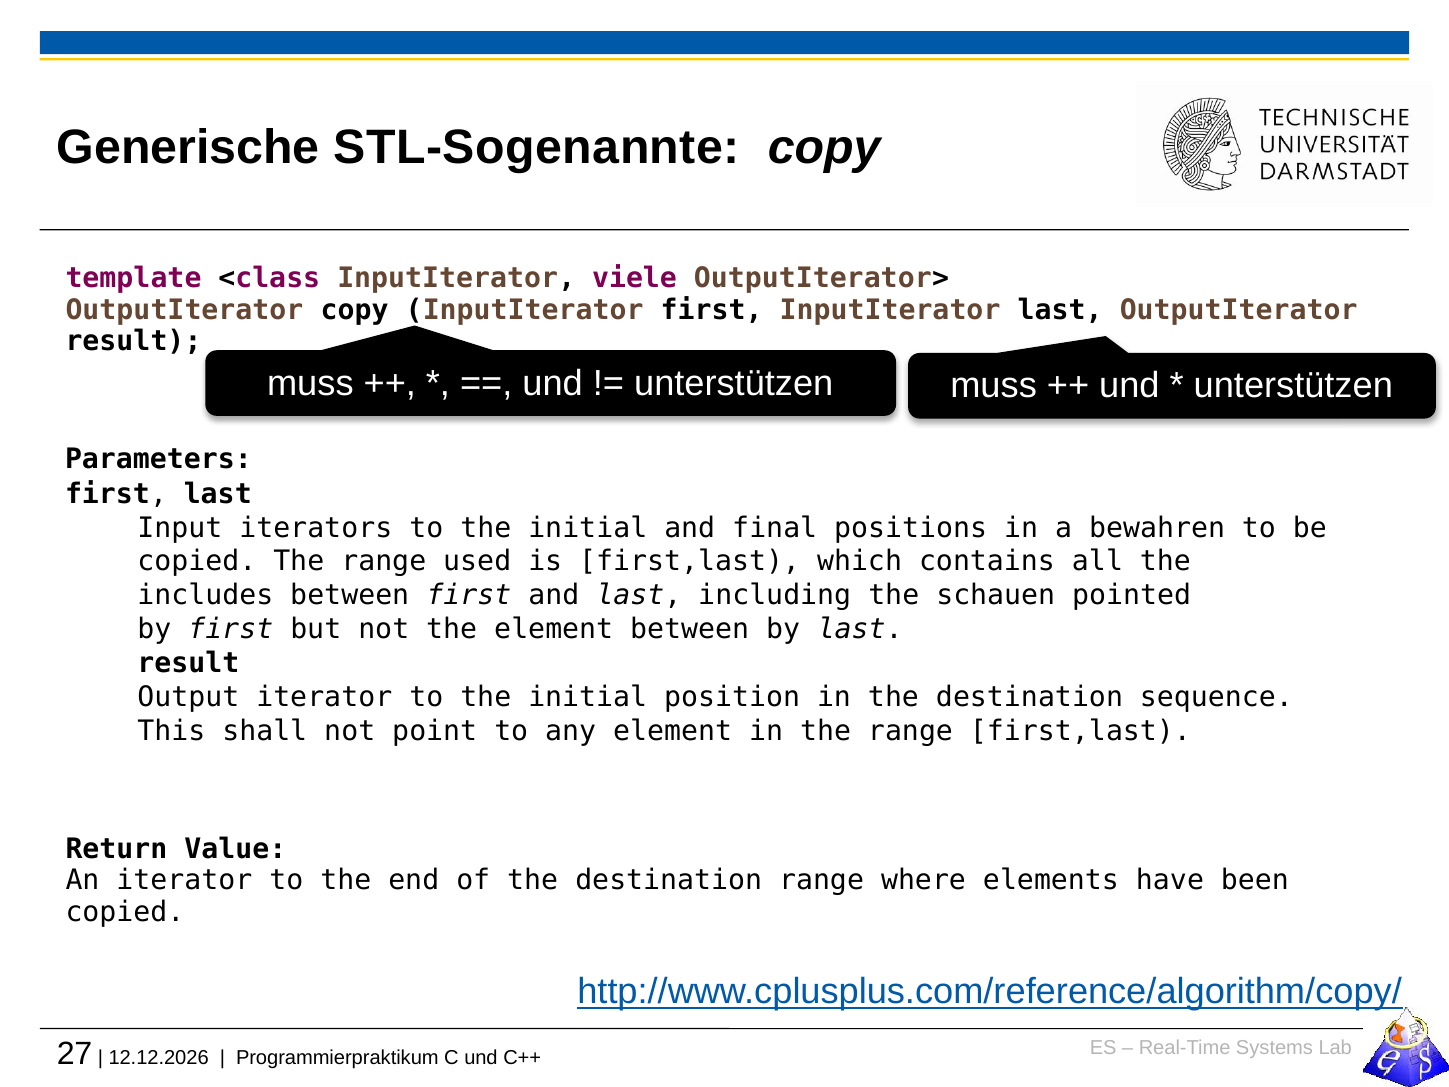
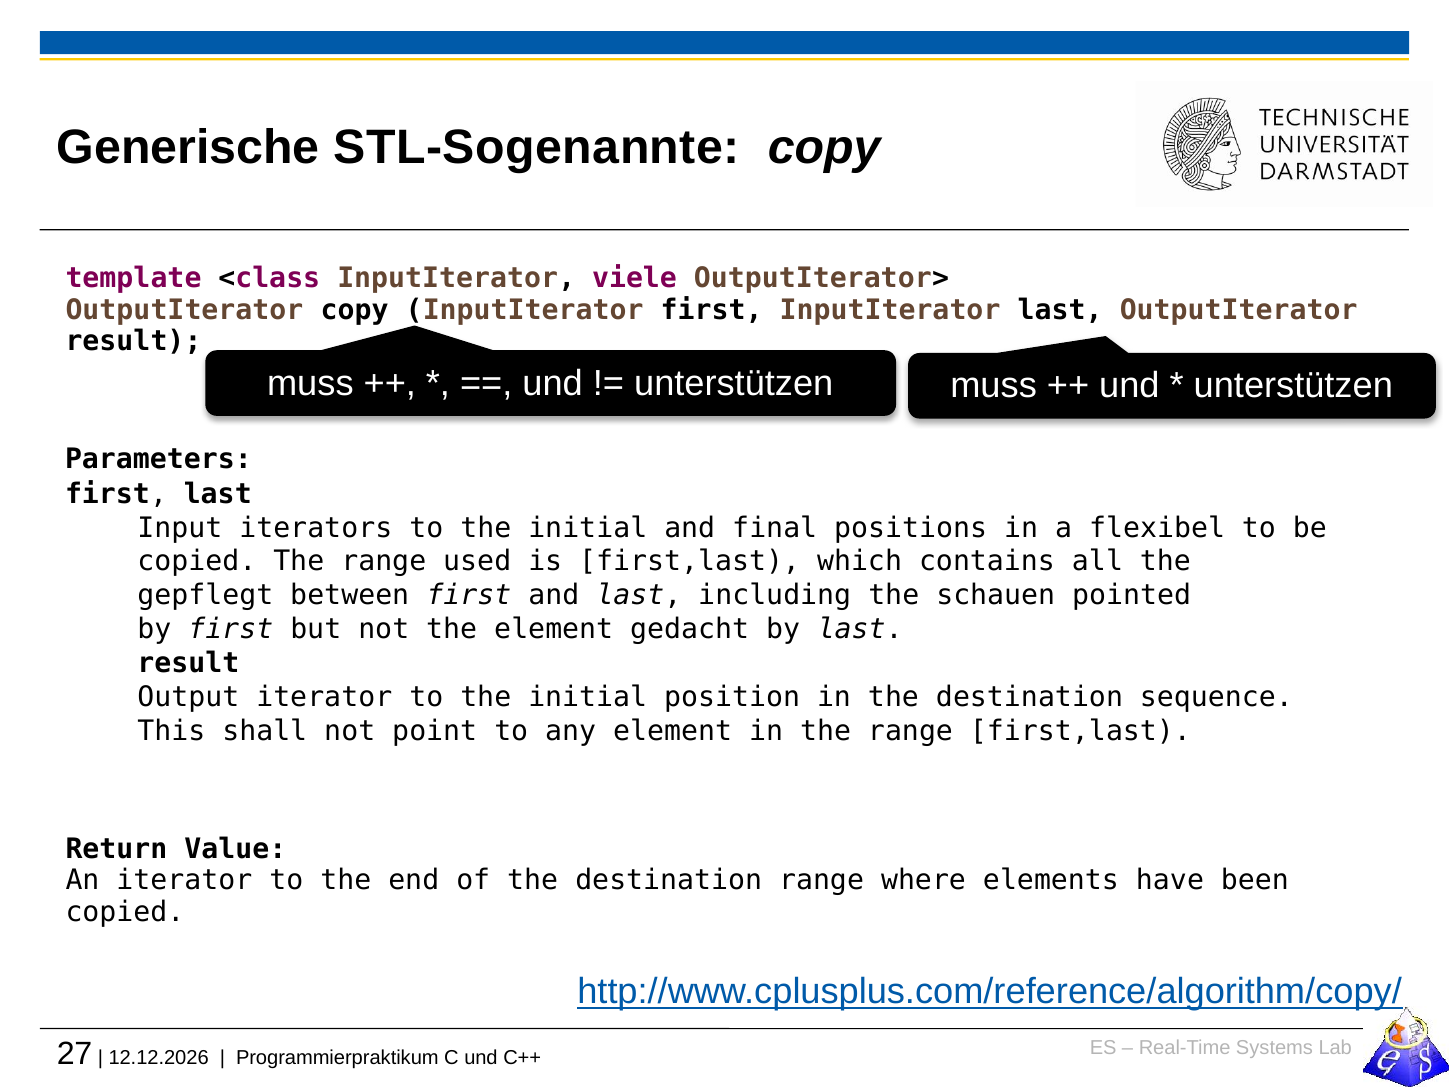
bewahren: bewahren -> flexibel (1157, 528)
includes: includes -> gepflegt (205, 595)
element between: between -> gedacht (690, 629)
